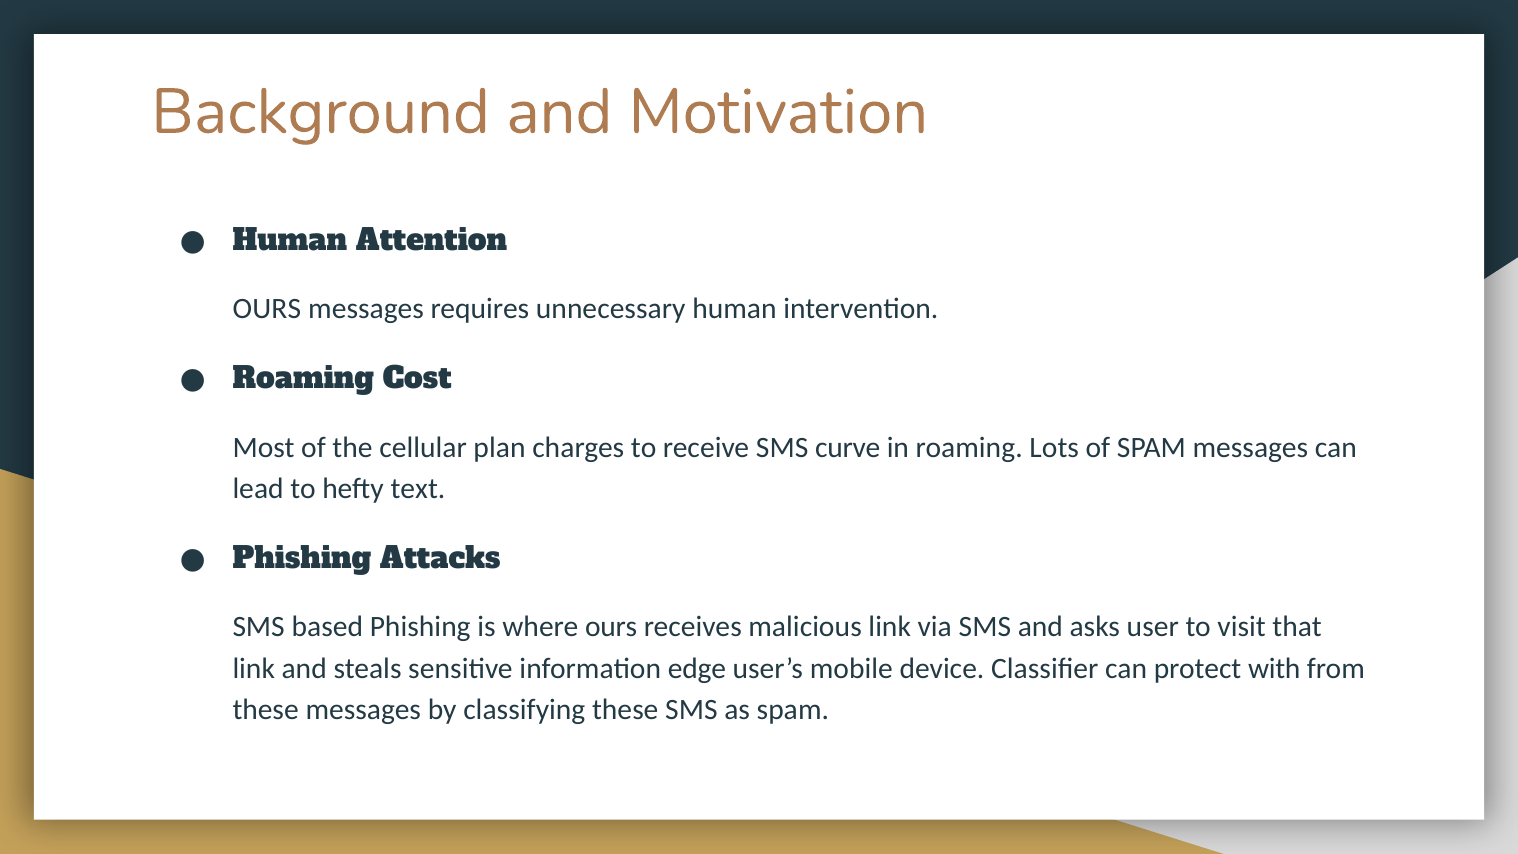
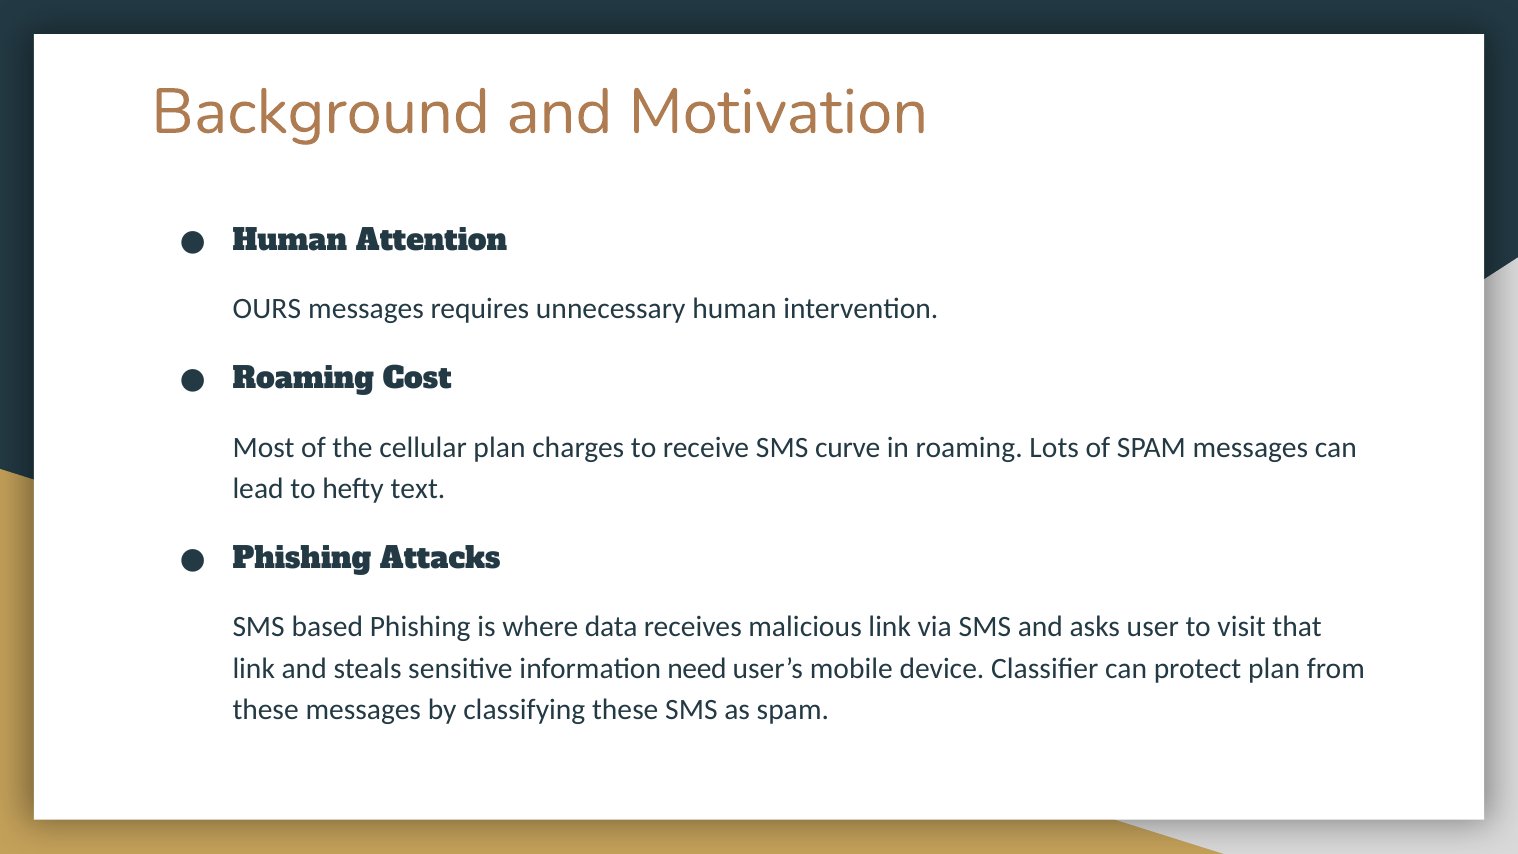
where ours: ours -> data (611, 627)
edge: edge -> need (697, 668)
protect with: with -> plan (1274, 668)
